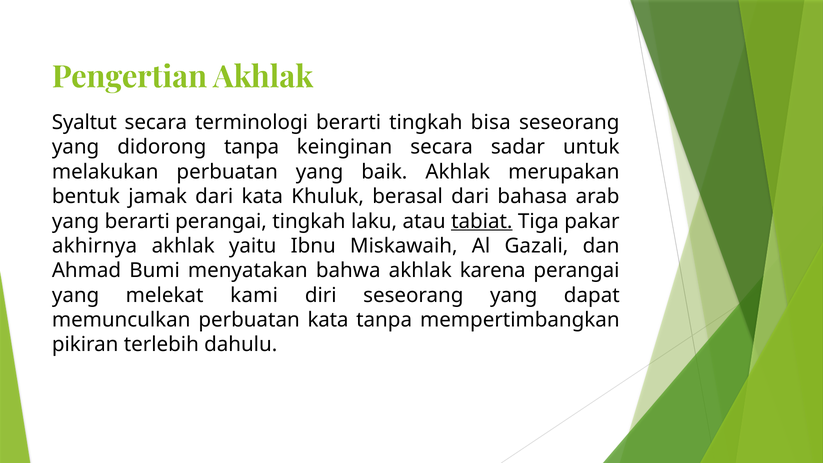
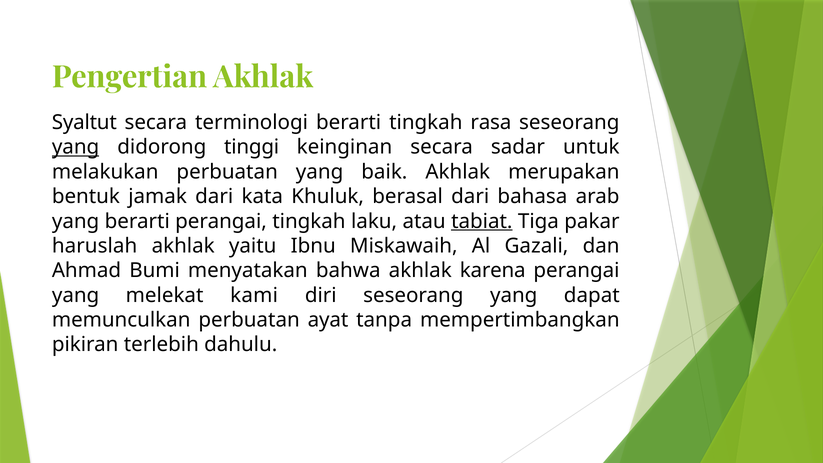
bisa: bisa -> rasa (491, 122)
yang underline: none -> present (76, 147)
didorong tanpa: tanpa -> tinggi (252, 147)
akhirnya: akhirnya -> haruslah (95, 246)
perbuatan kata: kata -> ayat (328, 320)
